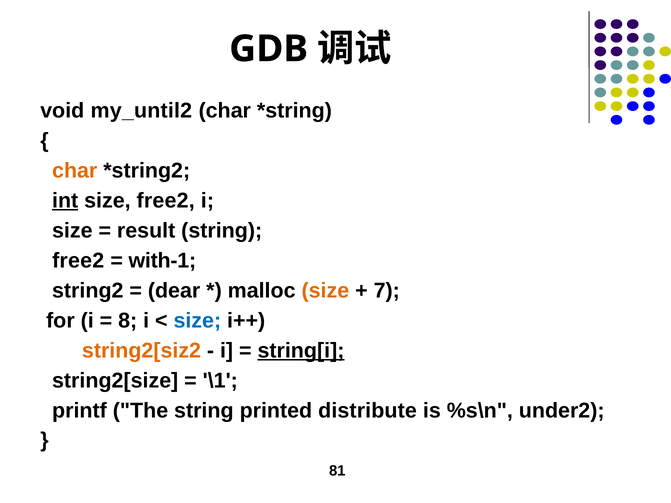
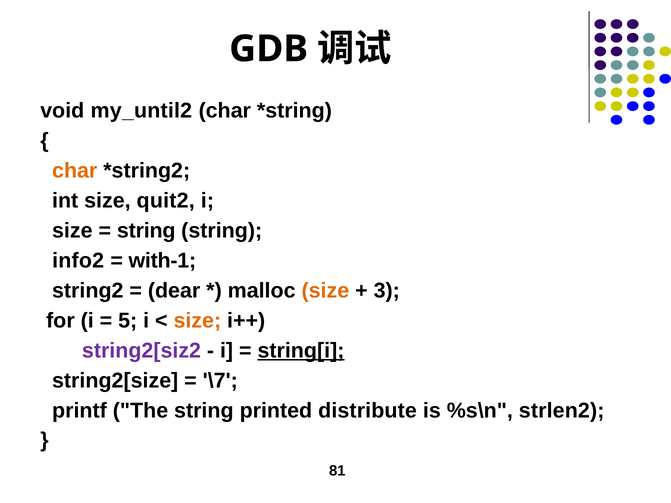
int underline: present -> none (65, 201)
size free2: free2 -> quit2 (166, 201)
result: result -> string (146, 231)
free2: free2 -> info2 (78, 261)
7: 7 -> 3 (387, 291)
8: 8 -> 5 (128, 321)
size colour: blue -> orange (197, 321)
string2[siz2 colour: orange -> purple (141, 351)
\1: \1 -> \7 (220, 381)
under2: under2 -> strlen2 (562, 411)
